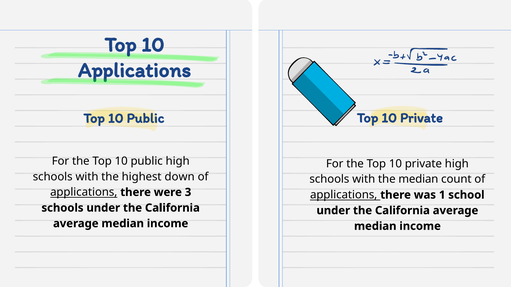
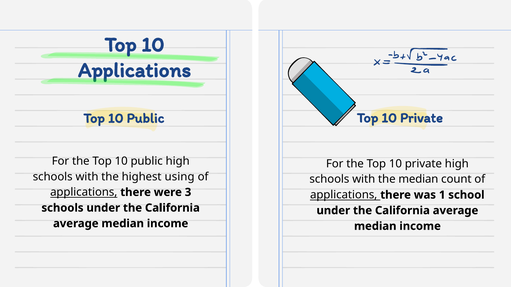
down: down -> using (180, 177)
